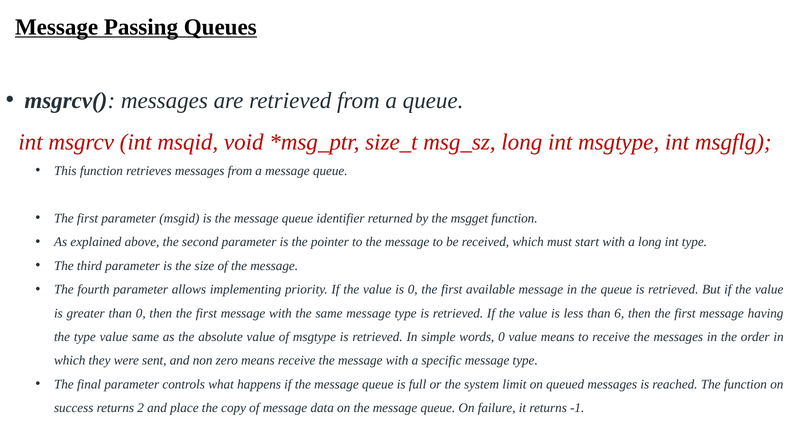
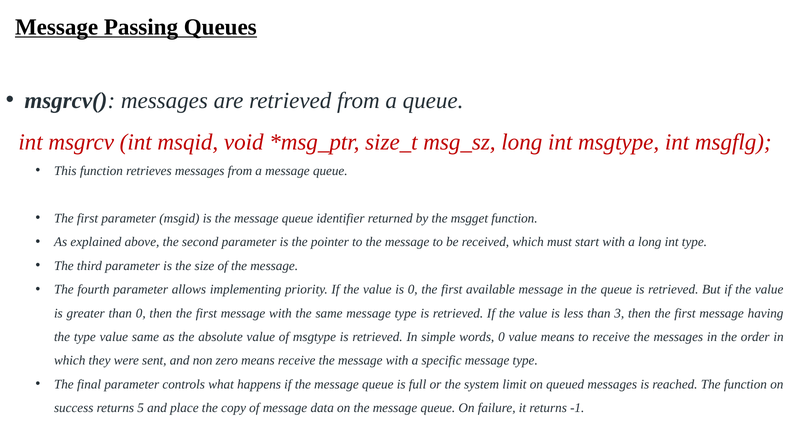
6: 6 -> 3 (619, 313)
2: 2 -> 5 (141, 408)
